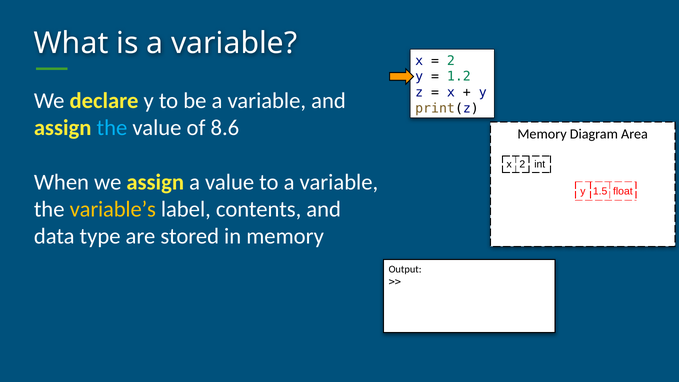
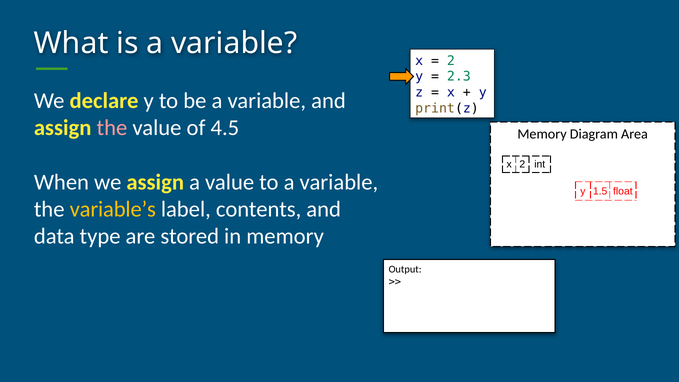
1.2: 1.2 -> 2.3 (459, 77)
the colour: light blue -> pink (112, 128)
8.6: 8.6 -> 4.5 (225, 128)
